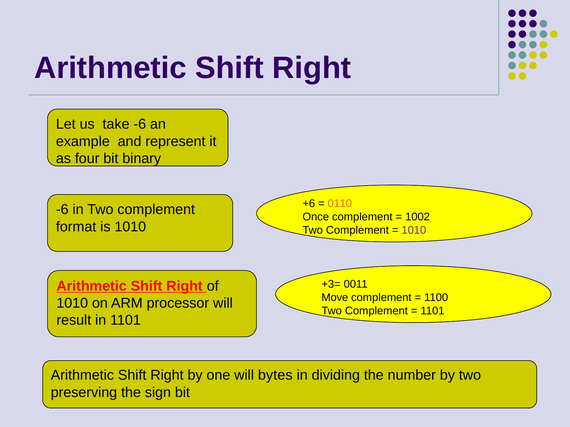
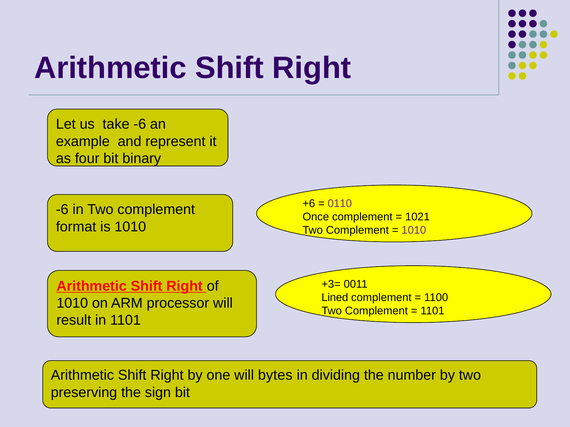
0110 colour: orange -> purple (340, 204)
1002: 1002 -> 1021 (418, 217)
Move: Move -> Lined (335, 298)
